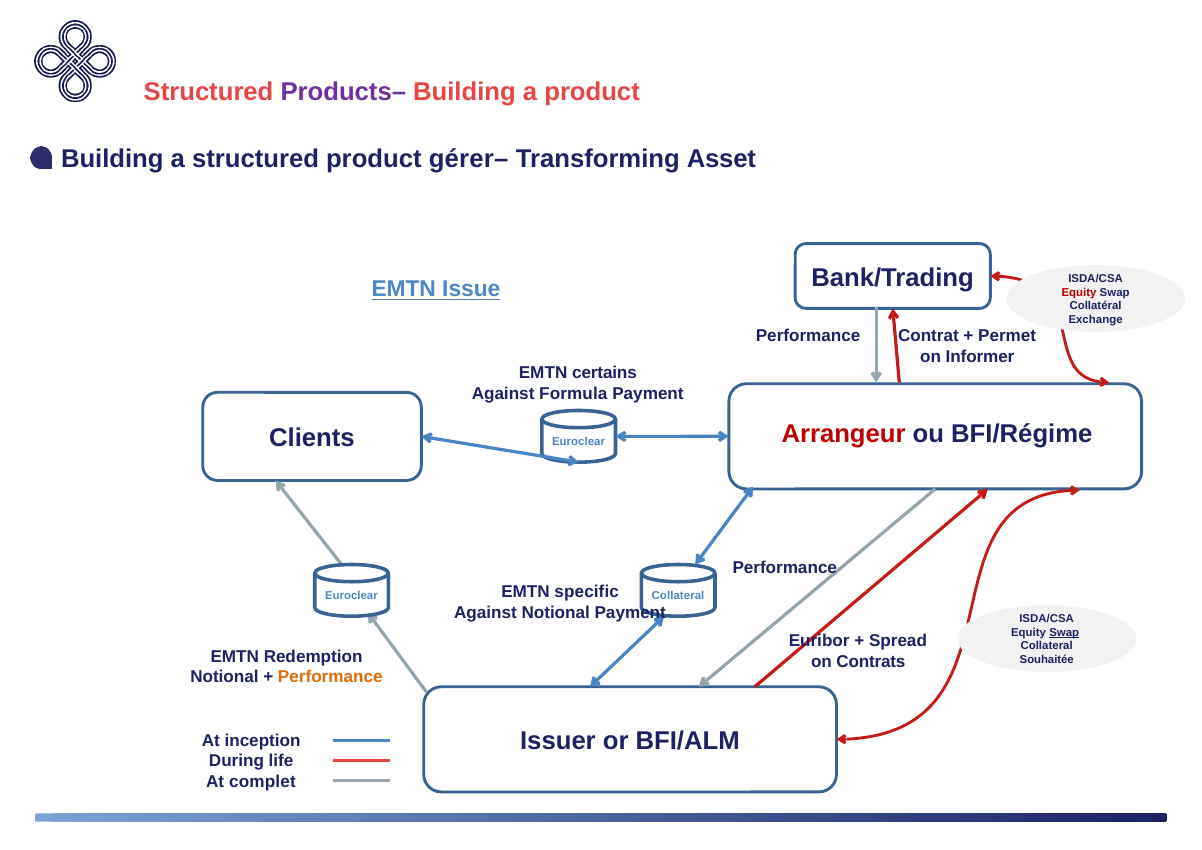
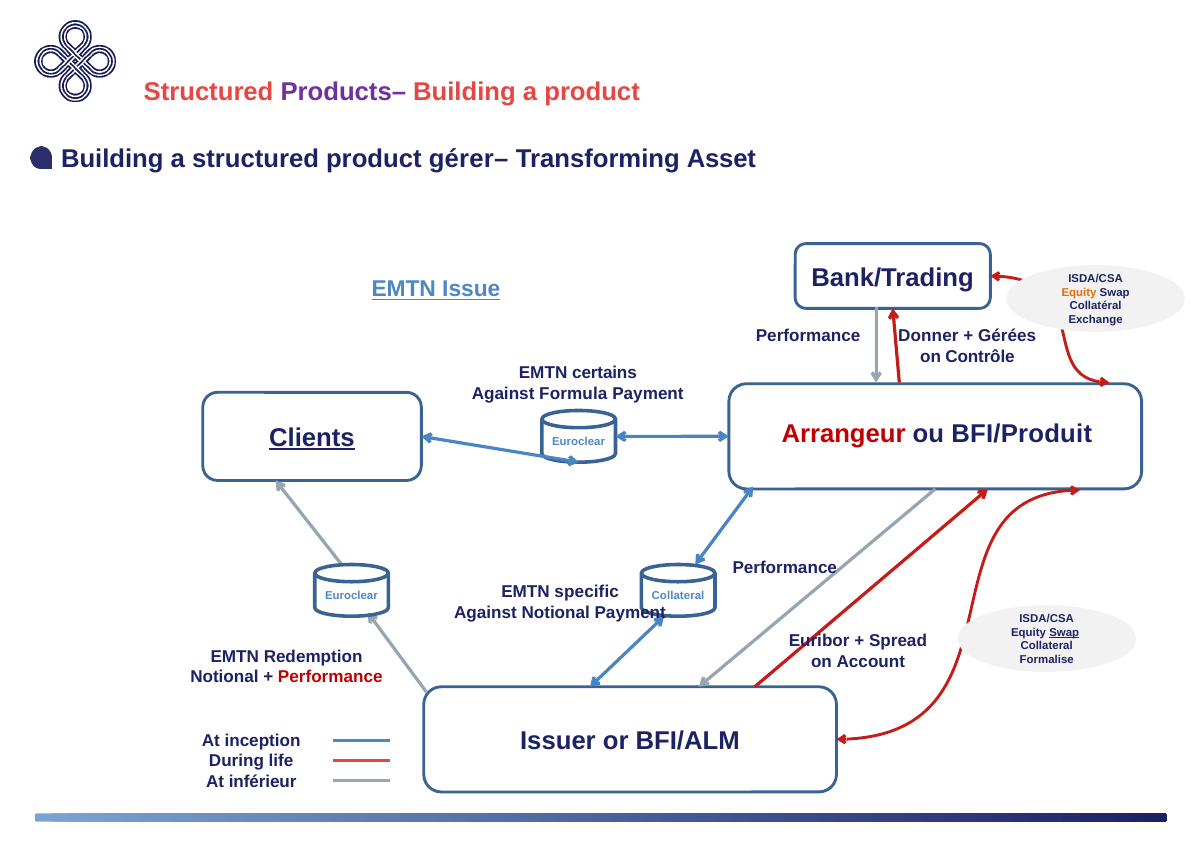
Equity colour: red -> orange (1079, 292)
Contrat: Contrat -> Donner (928, 336)
Permet: Permet -> Gérées (1007, 336)
Informer: Informer -> Contrôle (980, 357)
BFI/Régime: BFI/Régime -> BFI/Produit (1022, 434)
Clients underline: none -> present (312, 438)
Contrats: Contrats -> Account (871, 661)
Souhaitée: Souhaitée -> Formalise (1047, 660)
Performance colour: orange -> red (330, 677)
complet: complet -> inférieur (263, 782)
